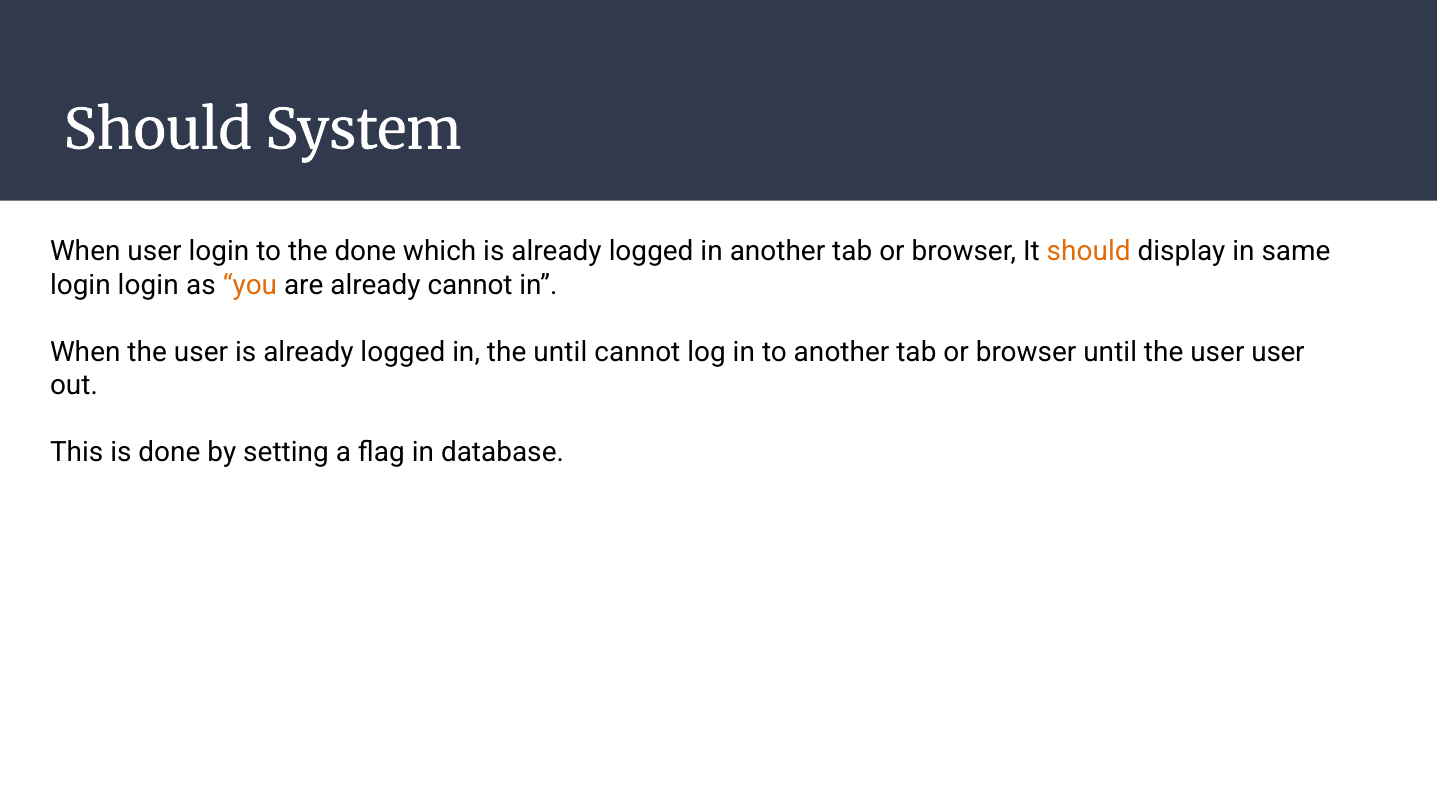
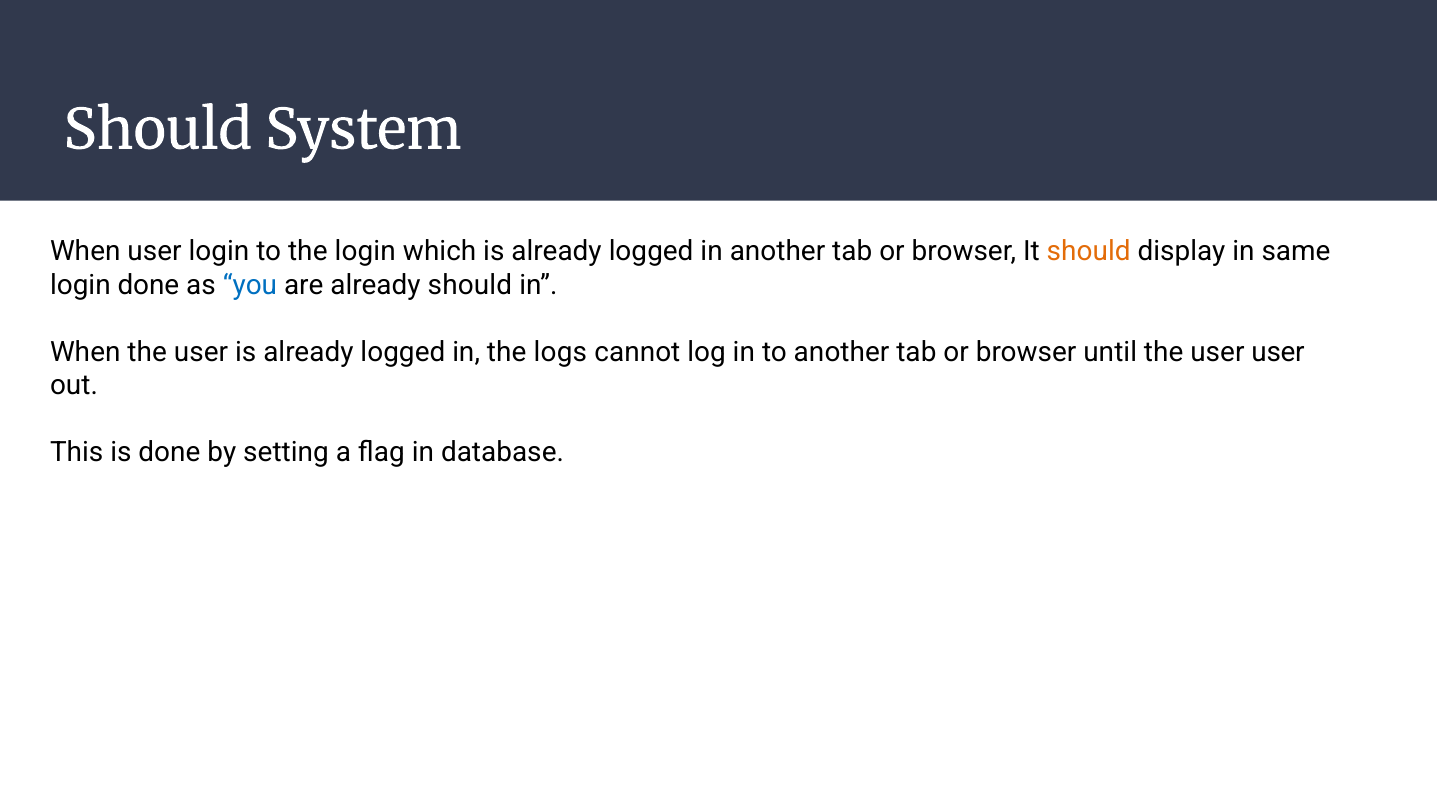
the done: done -> login (365, 252)
login login: login -> done (148, 285)
you colour: orange -> blue (250, 285)
already cannot: cannot -> should (470, 285)
the until: until -> logs (560, 352)
